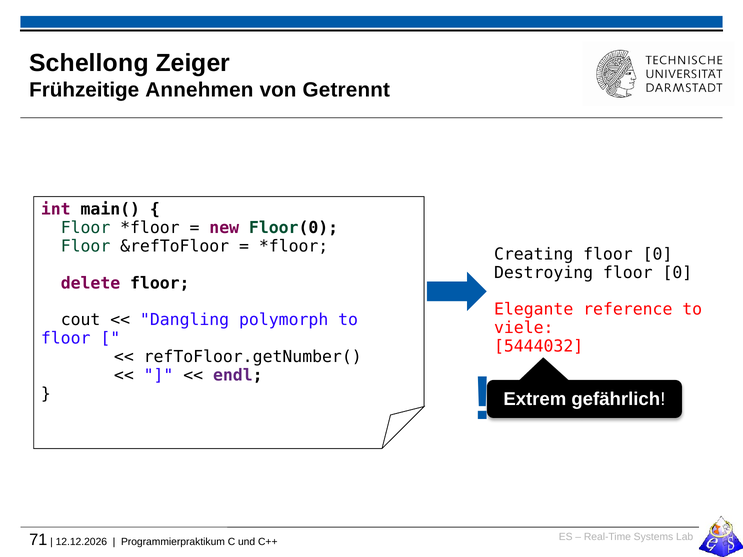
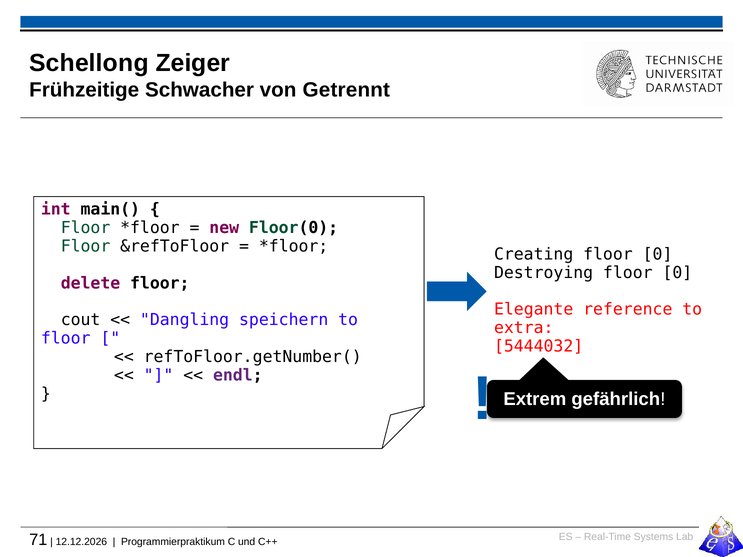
Annehmen: Annehmen -> Schwacher (200, 90)
polymorph: polymorph -> speichern (284, 320)
viele: viele -> extra (524, 328)
